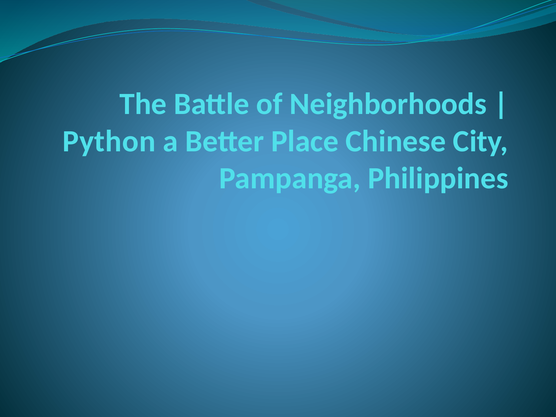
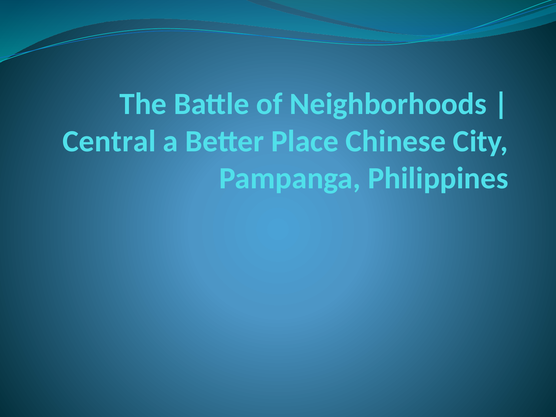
Python: Python -> Central (109, 141)
